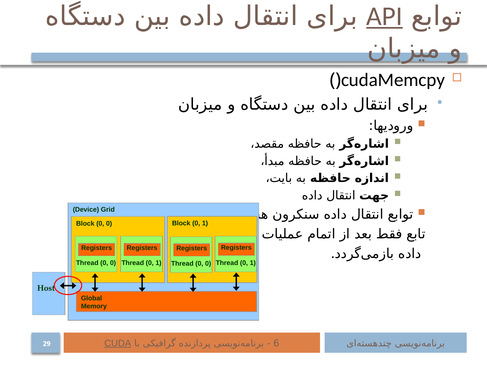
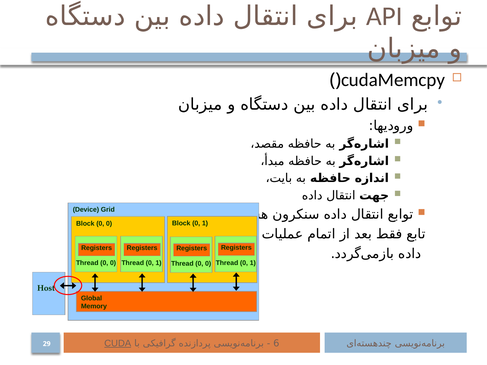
API underline: present -> none (384, 16)
